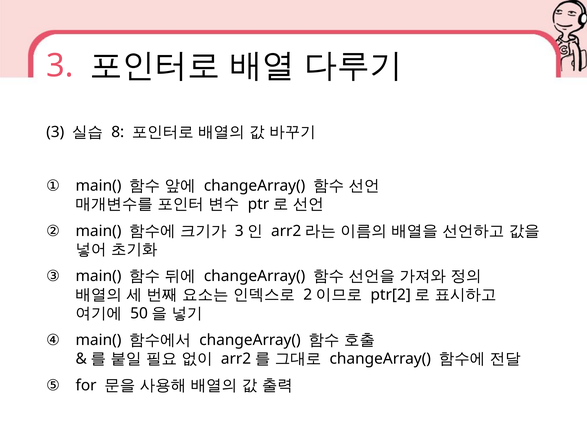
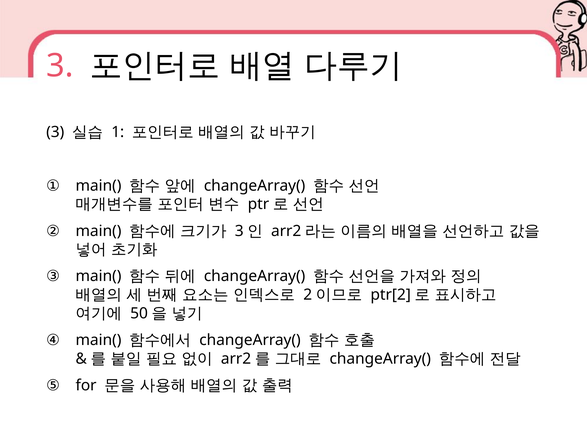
8: 8 -> 1 (118, 132)
